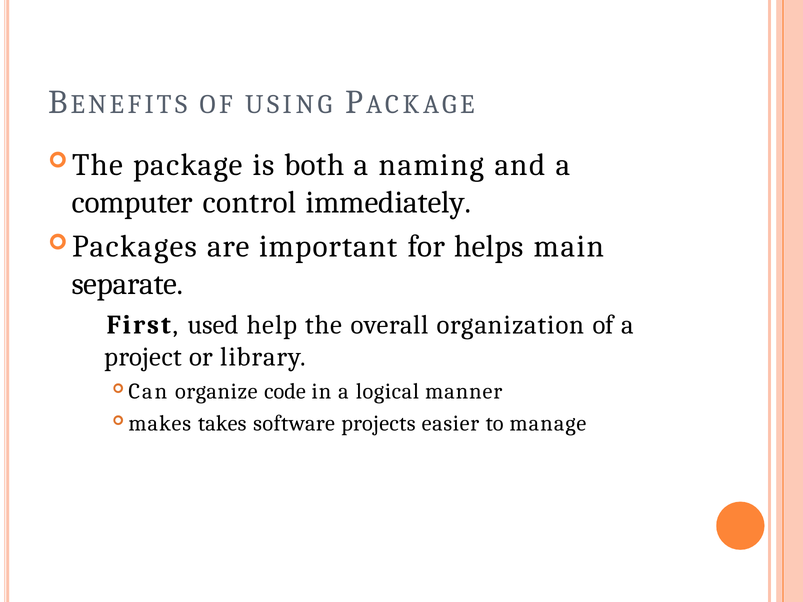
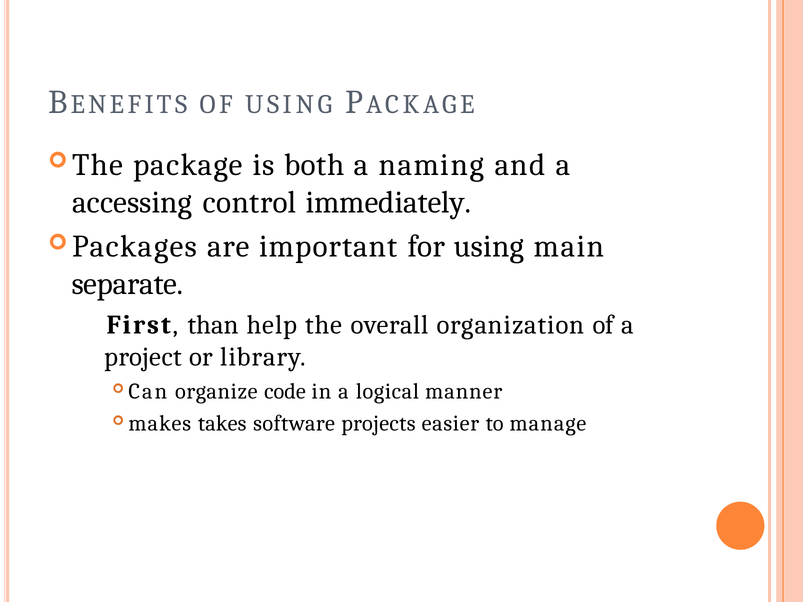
computer: computer -> accessing (132, 203)
for helps: helps -> using (489, 247)
used: used -> than (213, 325)
